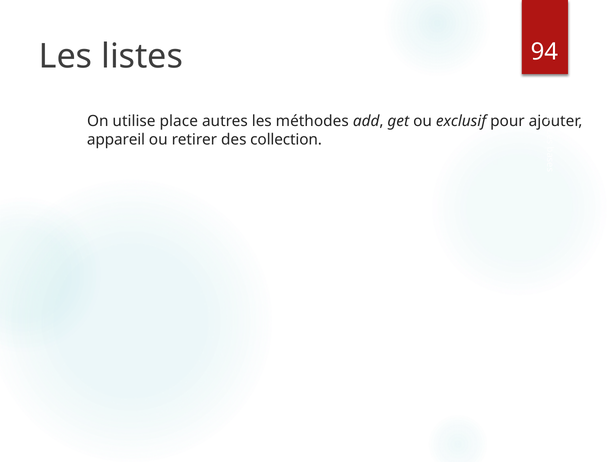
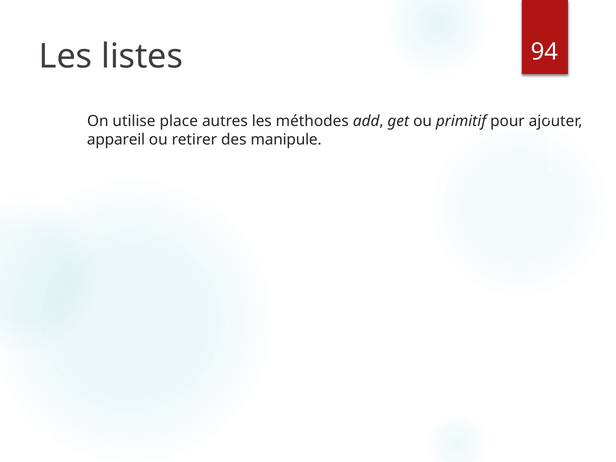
exclusif: exclusif -> primitif (461, 121)
collection: collection -> manipule (286, 140)
